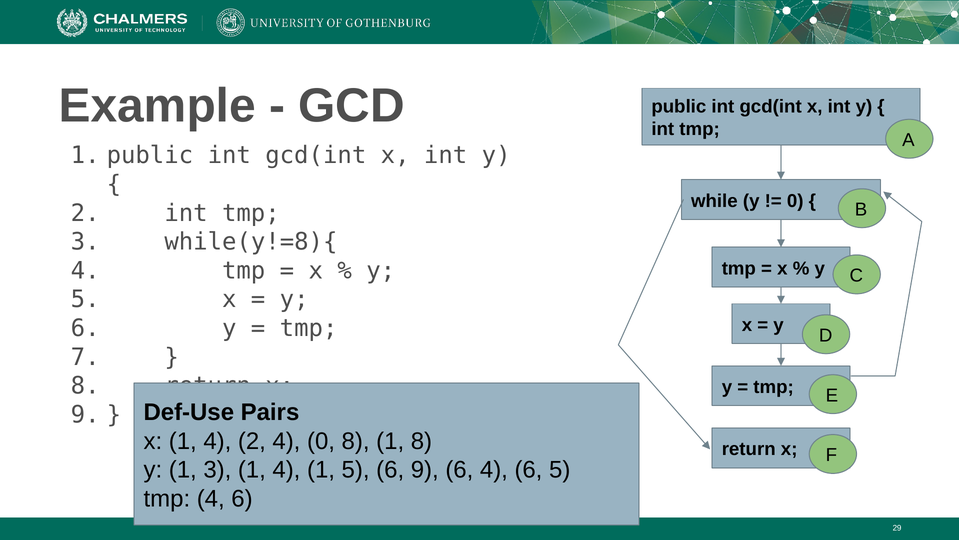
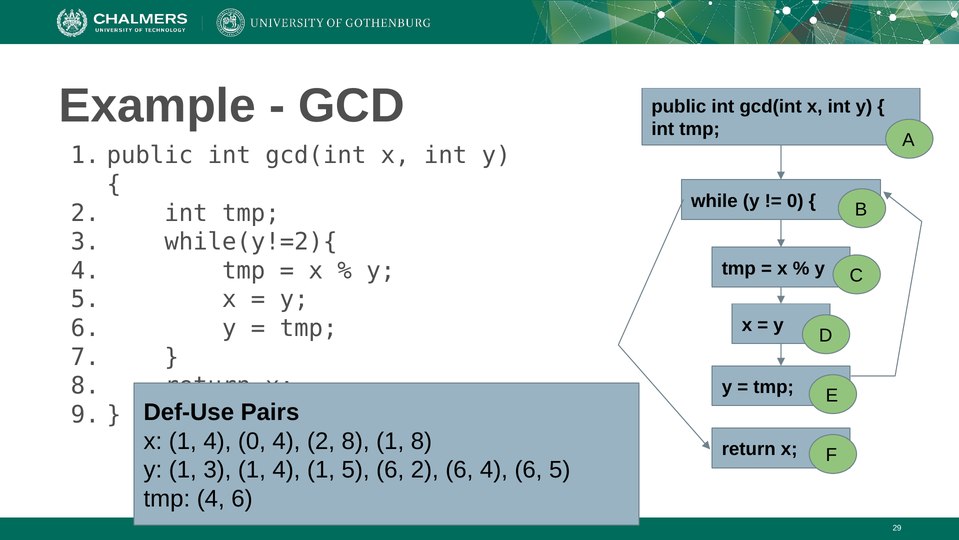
while(y!=8){: while(y!=8){ -> while(y!=2){ (251, 242)
2: 2 -> 0 (252, 441)
4 0: 0 -> 2 (321, 441)
9: 9 -> 2 (425, 470)
